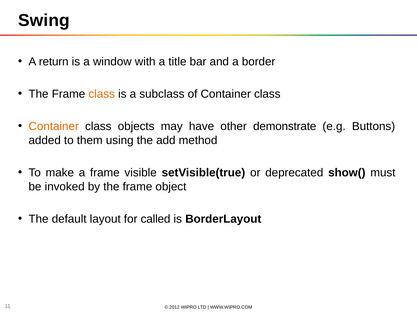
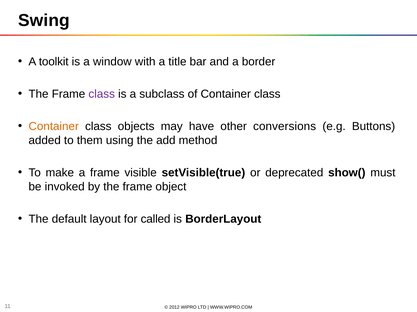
return: return -> toolkit (54, 62)
class colour: orange -> purple (102, 94)
demonstrate: demonstrate -> conversions (285, 127)
